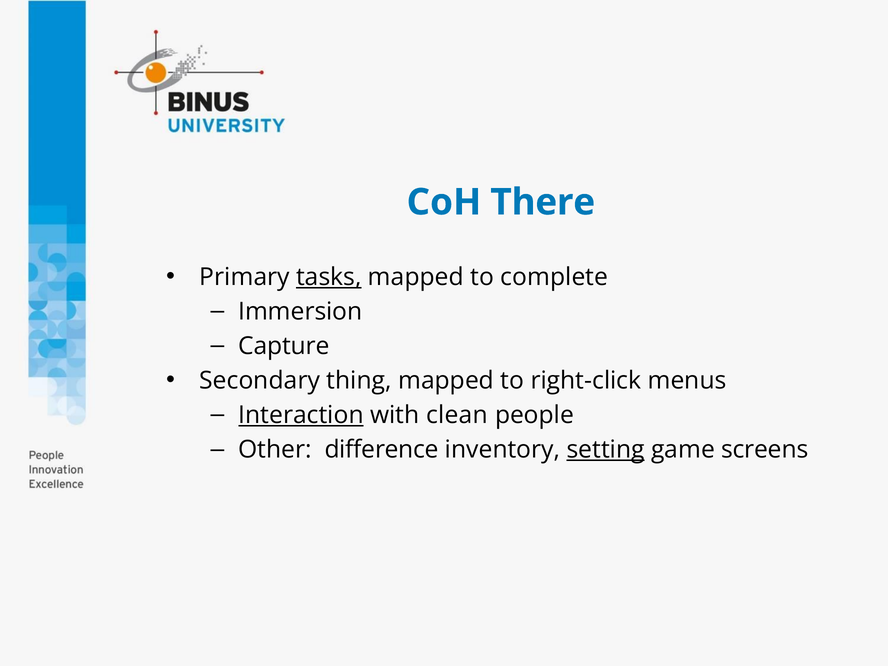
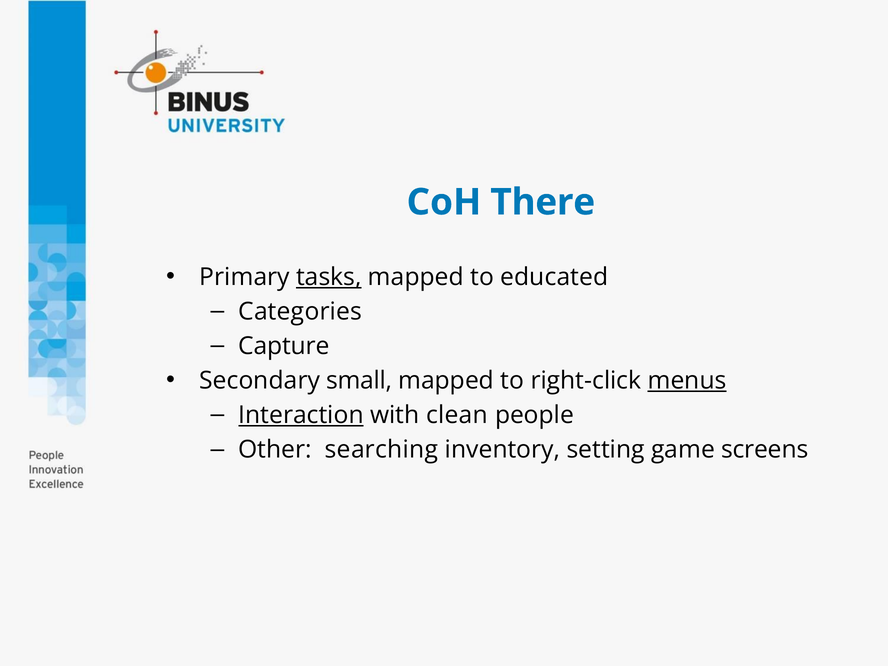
complete: complete -> educated (554, 277)
Immersion: Immersion -> Categories (300, 312)
thing: thing -> small (359, 381)
menus underline: none -> present (687, 381)
difference: difference -> searching (381, 450)
setting underline: present -> none (606, 450)
